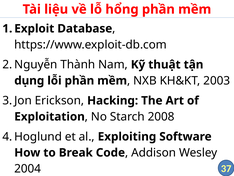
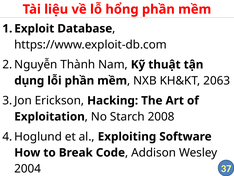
2003: 2003 -> 2063 (217, 80)
